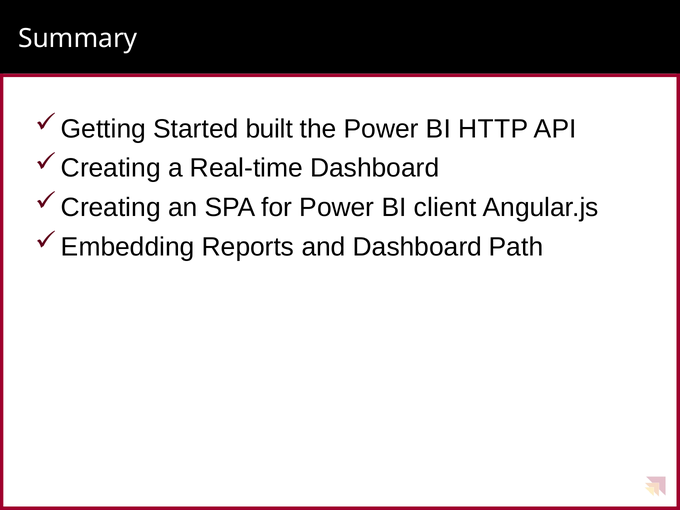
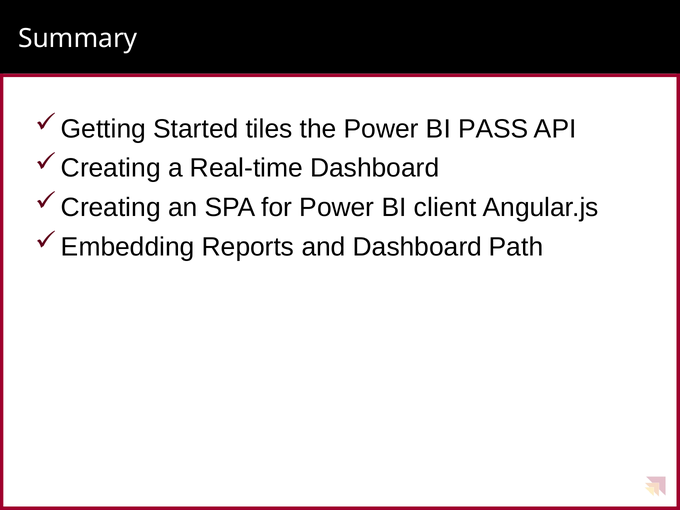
built: built -> tiles (269, 129)
HTTP: HTTP -> PASS (493, 129)
